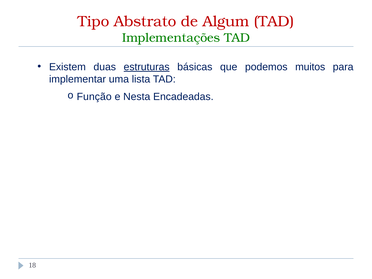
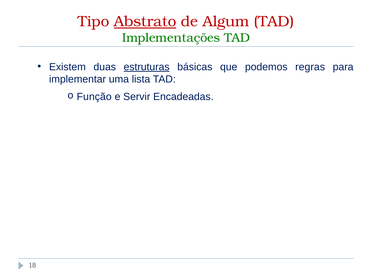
Abstrato underline: none -> present (145, 21)
muitos: muitos -> regras (310, 67)
Nesta: Nesta -> Servir (137, 97)
